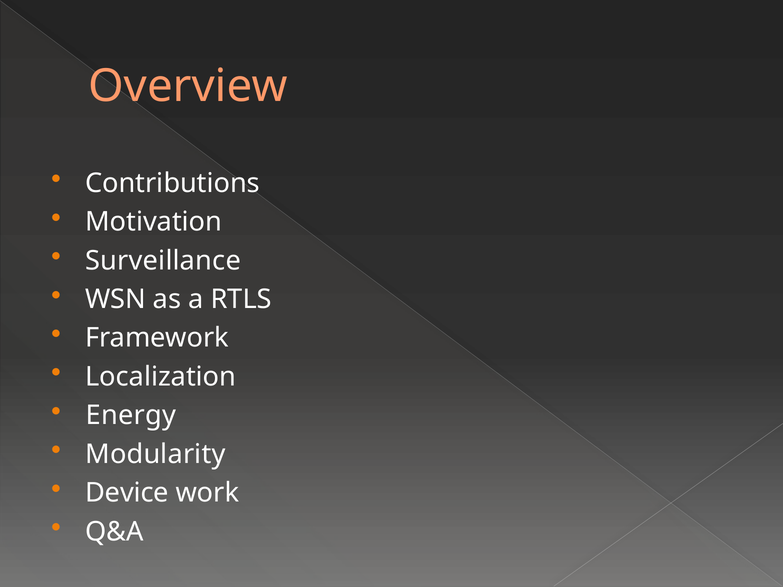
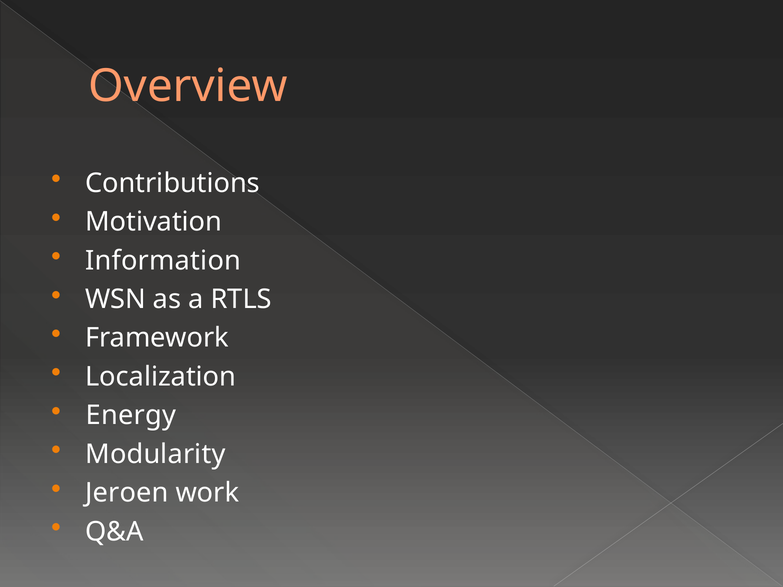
Surveillance: Surveillance -> Information (163, 261)
Device: Device -> Jeroen (127, 493)
